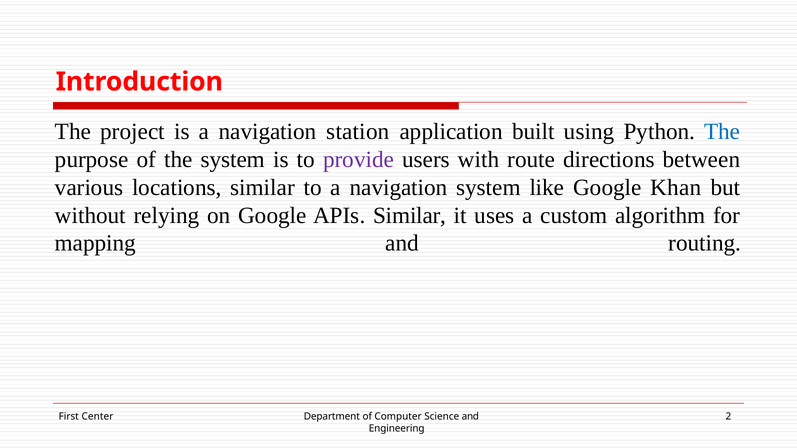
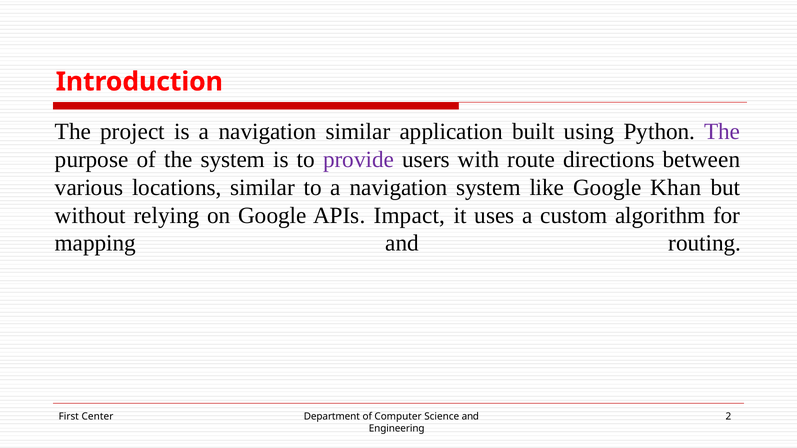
navigation station: station -> similar (358, 132)
The colour: blue -> purple (722, 132)
APIs Similar: Similar -> Impact (409, 216)
